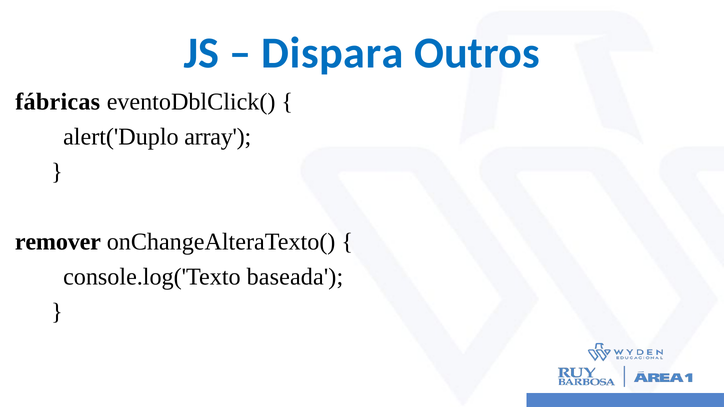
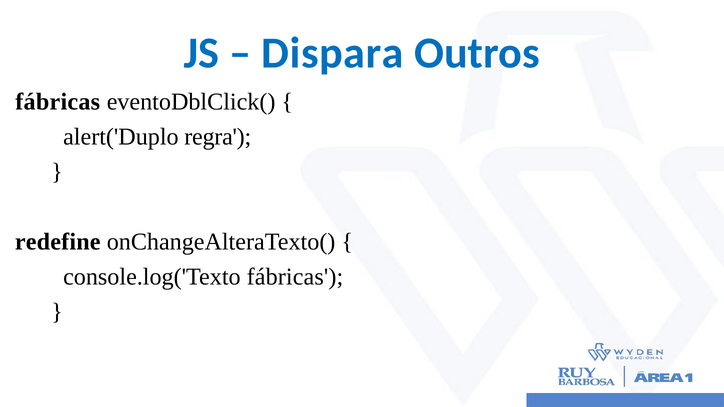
array: array -> regra (218, 137)
remover: remover -> redefine (58, 242)
console.log('Texto baseada: baseada -> fábricas (295, 277)
